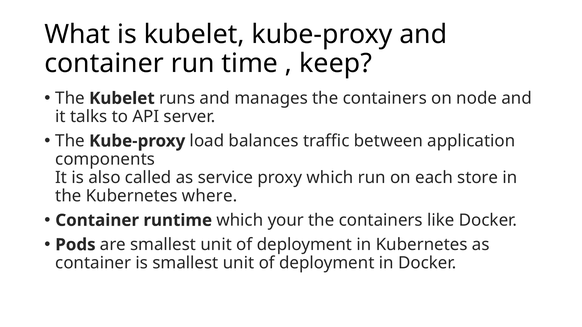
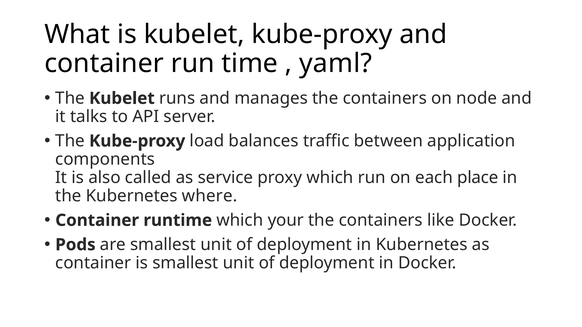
keep: keep -> yaml (336, 63)
store: store -> place (478, 178)
